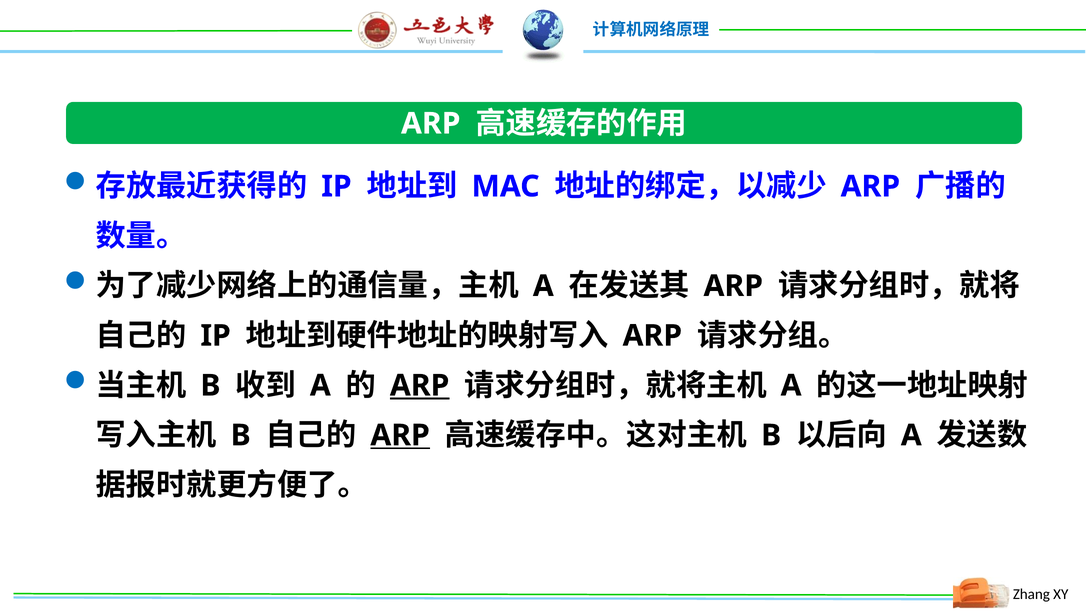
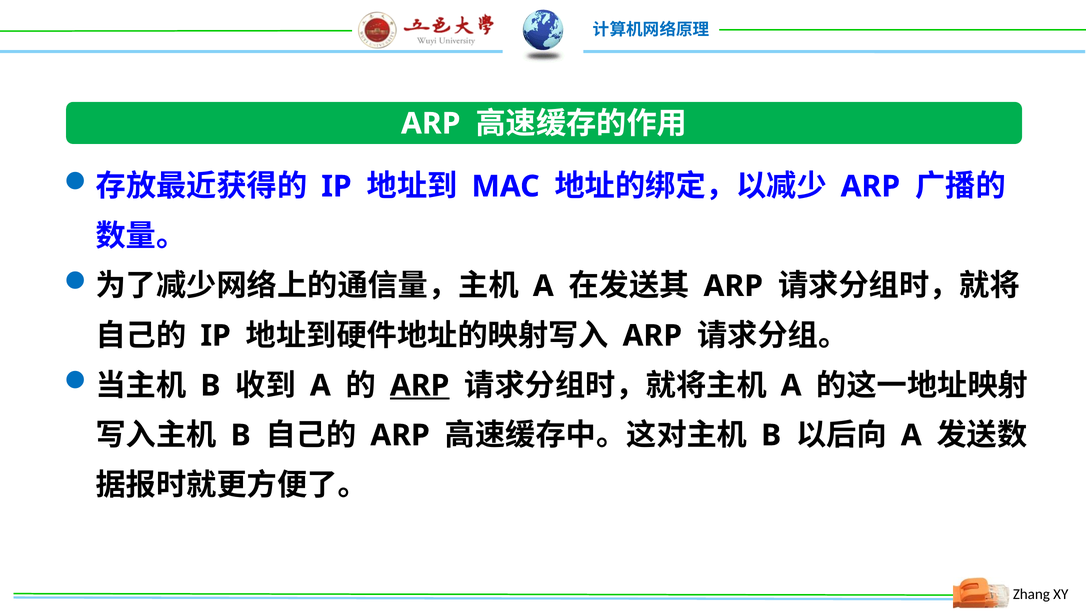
ARP underline: present -> none (400, 435)
